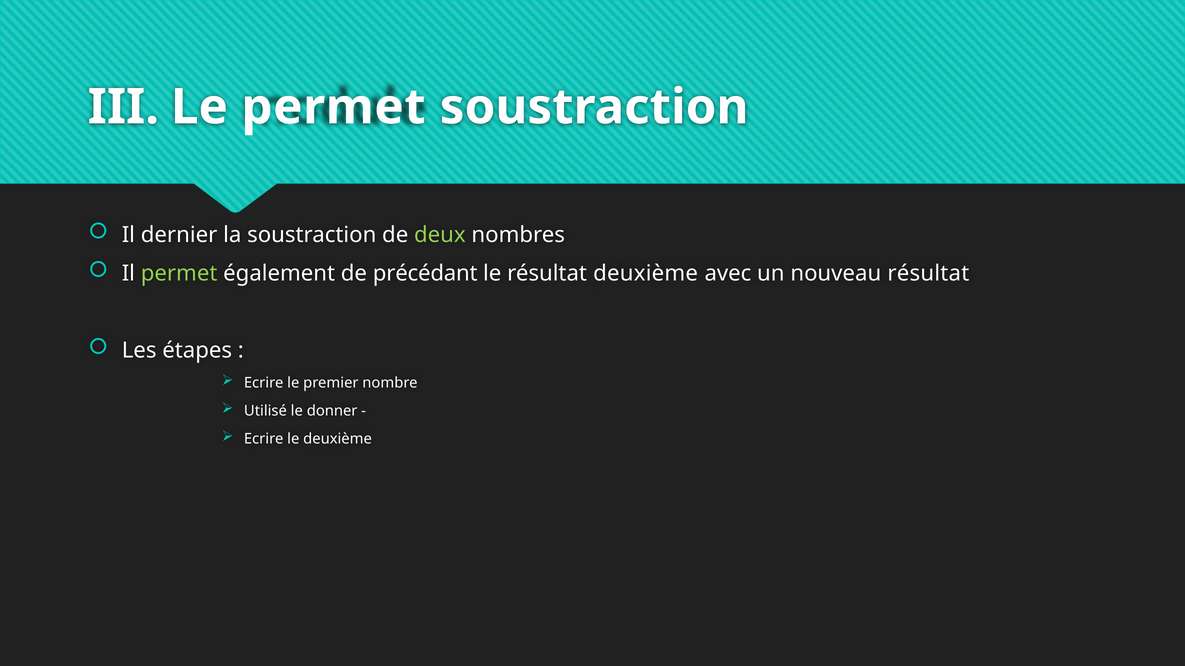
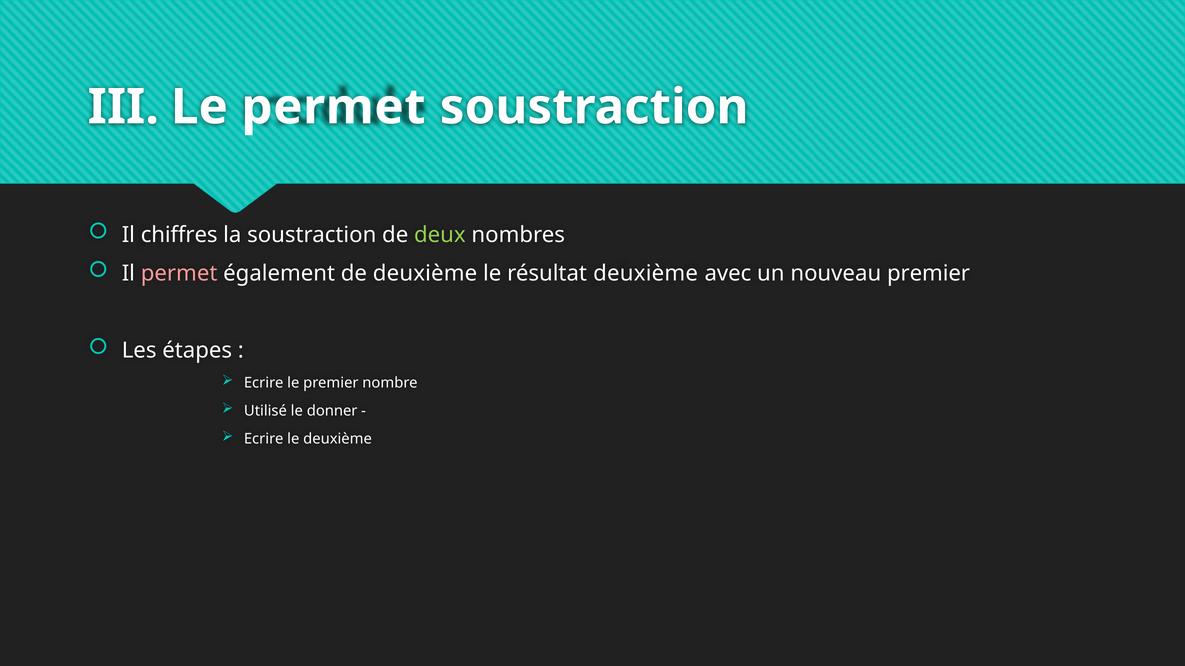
dernier: dernier -> chiffres (179, 235)
permet colour: light green -> pink (179, 274)
de précédant: précédant -> deuxième (425, 274)
nouveau résultat: résultat -> premier (929, 274)
